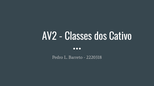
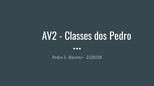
dos Cativo: Cativo -> Pedro (120, 37)
